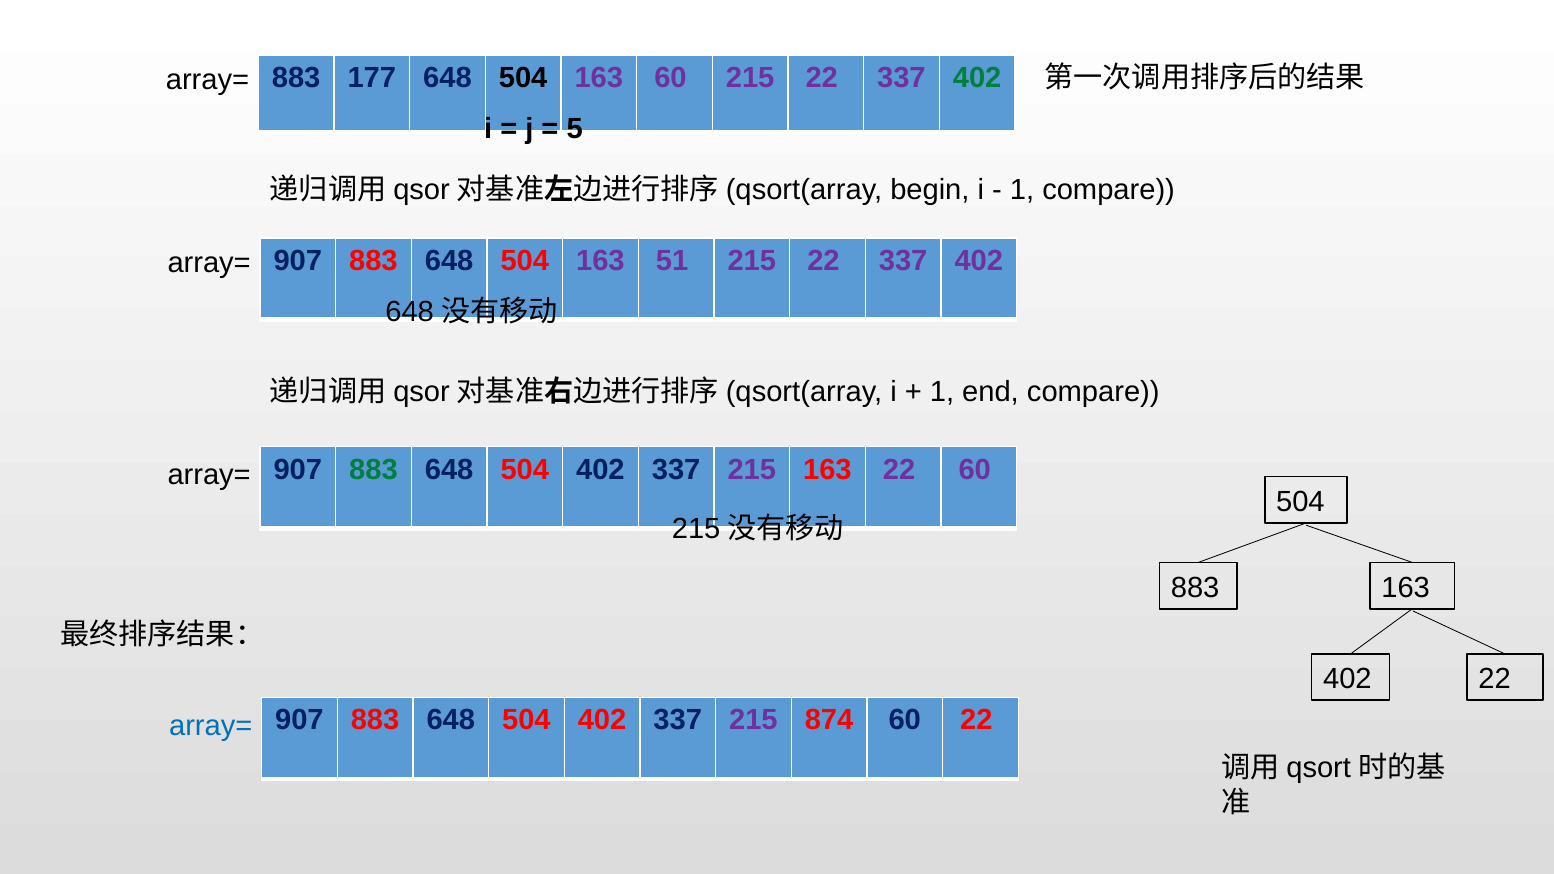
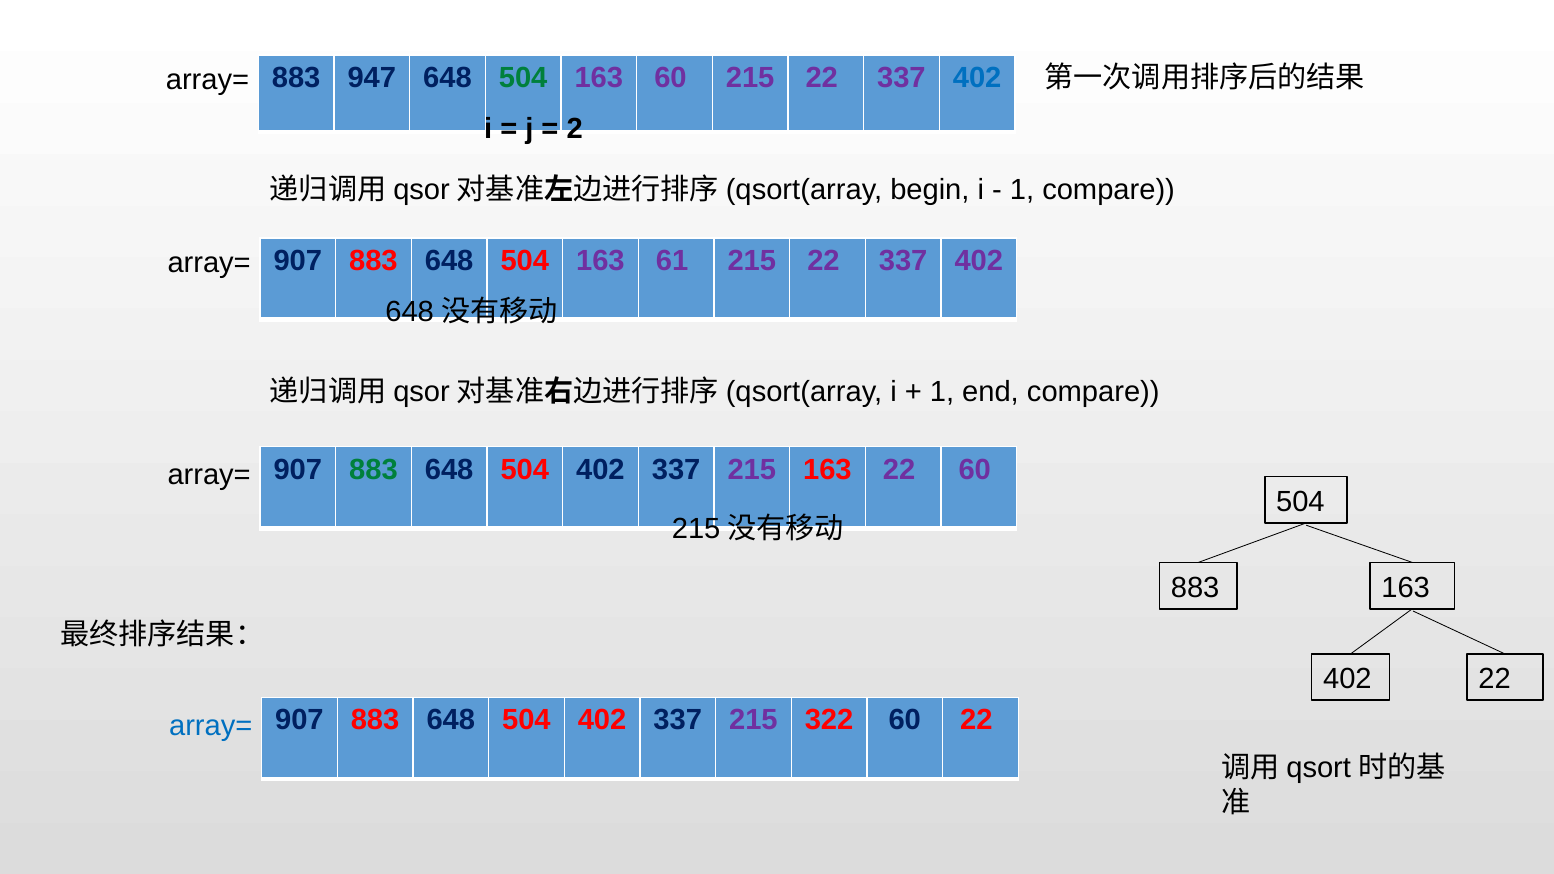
177: 177 -> 947 (372, 78)
504 colour: black -> green (523, 78)
402 colour: green -> blue (977, 78)
5: 5 -> 2 (575, 129)
51: 51 -> 61 (672, 261)
874: 874 -> 322 (829, 720)
